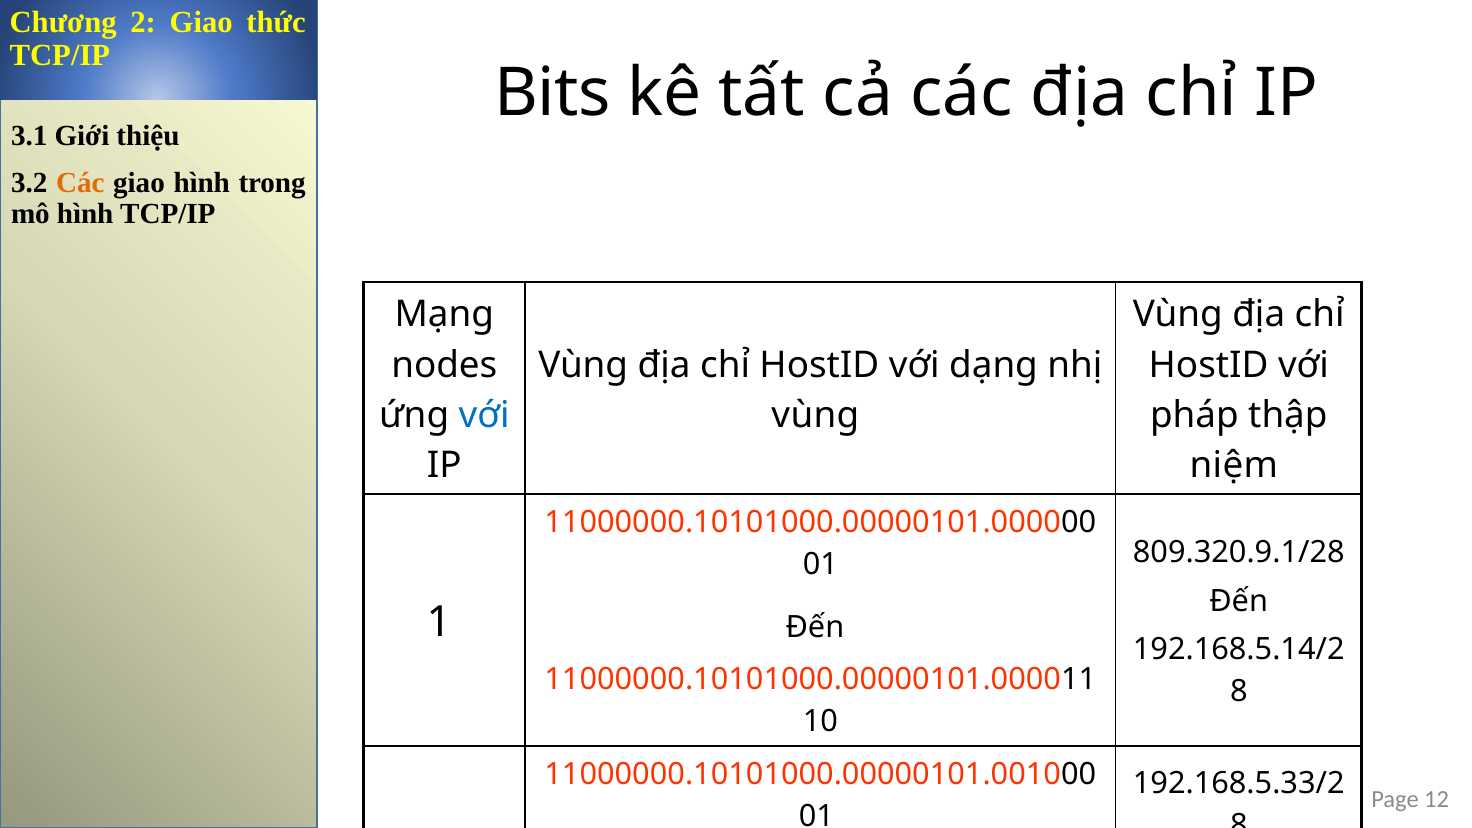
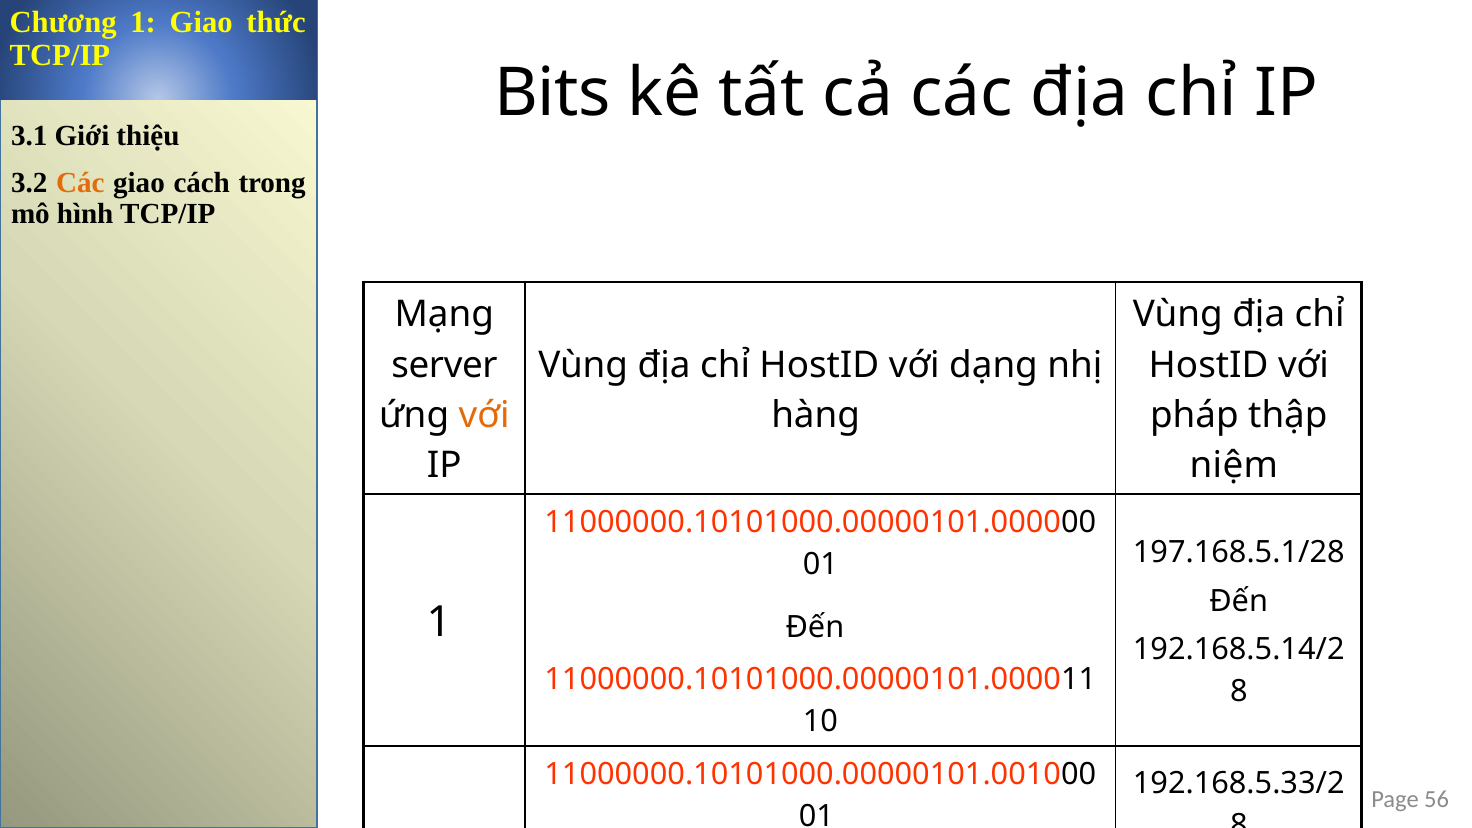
Chương 2: 2 -> 1 (143, 22)
giao hình: hình -> cách (202, 183)
nodes: nodes -> server (444, 365)
với colour: blue -> orange (484, 415)
vùng: vùng -> hàng (816, 415)
809.320.9.1/28: 809.320.9.1/28 -> 197.168.5.1/28 (1239, 553)
12: 12 -> 56 (1437, 799)
